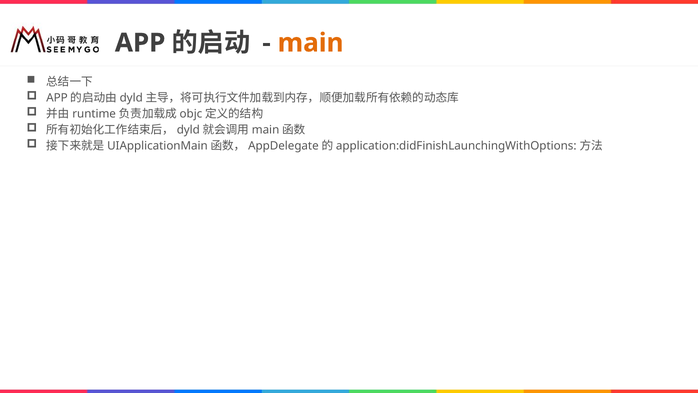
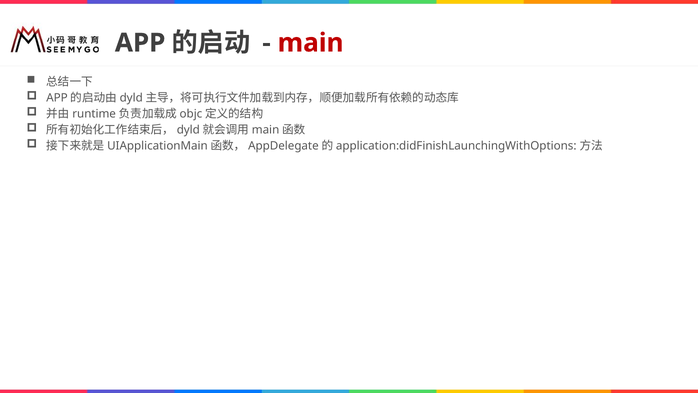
main colour: orange -> red (311, 43)
